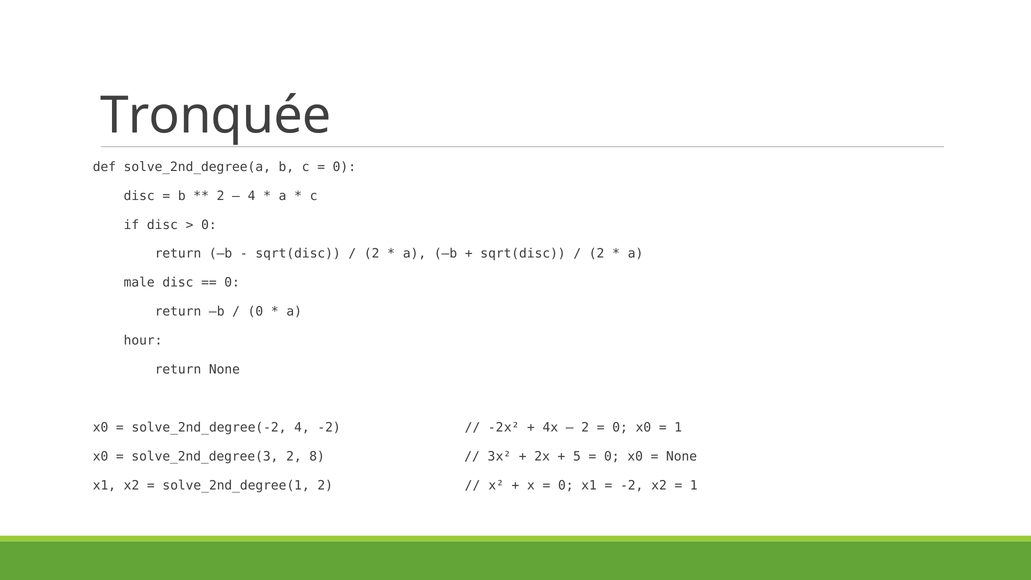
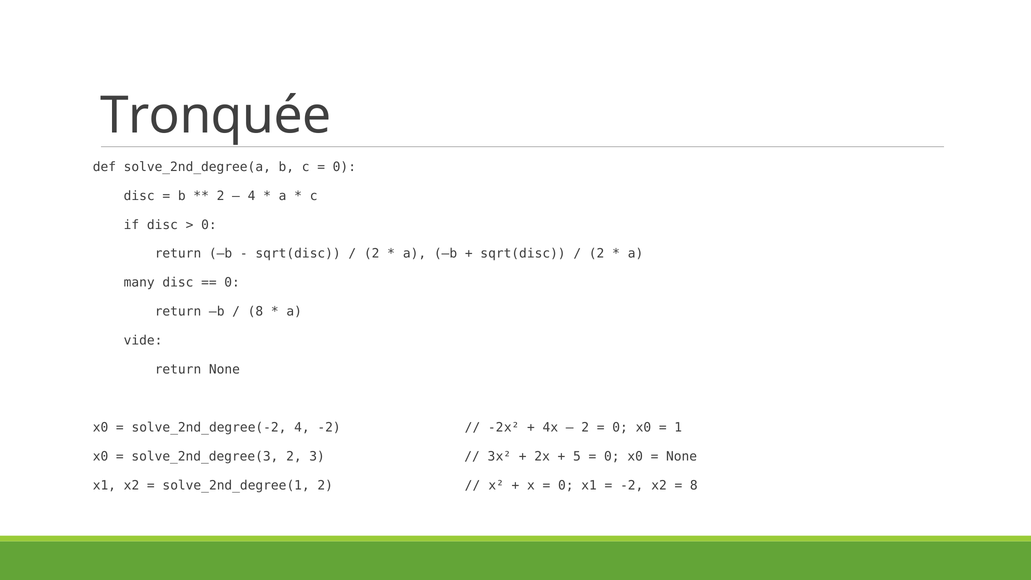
male: male -> many (139, 283)
0: 0 -> 8 (255, 312)
hour: hour -> vide (143, 341)
8: 8 -> 3 (317, 456)
1: 1 -> 8 (694, 485)
